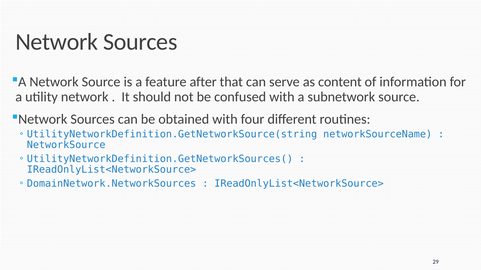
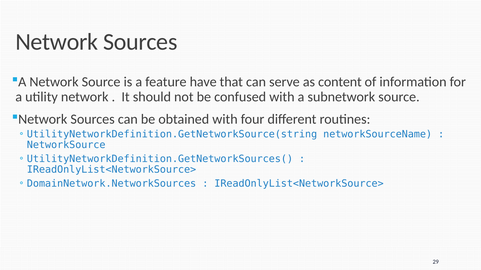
after: after -> have (203, 82)
